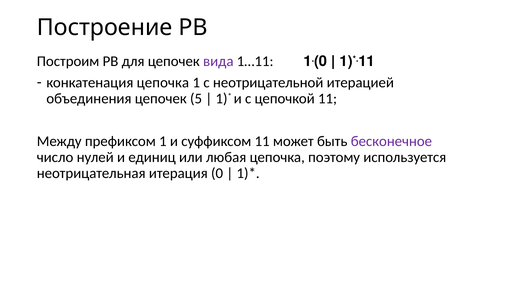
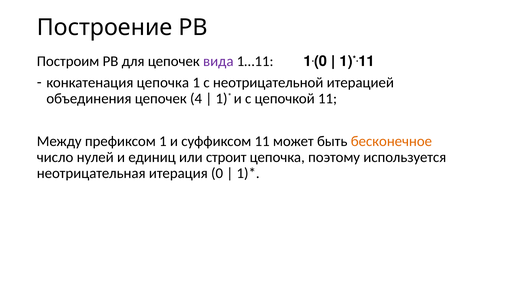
5: 5 -> 4 (196, 99)
бесконечное colour: purple -> orange (391, 141)
любая: любая -> строит (226, 157)
